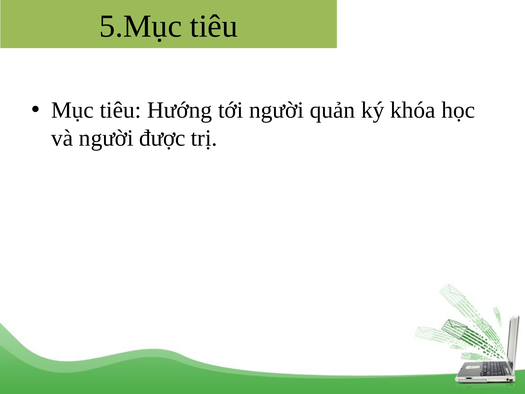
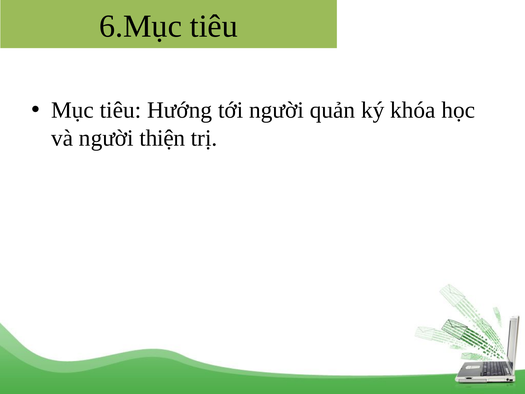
5.Mục: 5.Mục -> 6.Mục (140, 26)
được: được -> thiện (162, 138)
